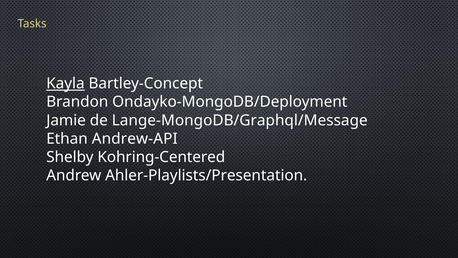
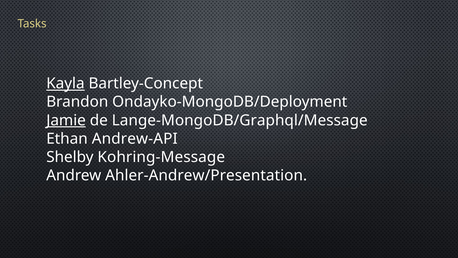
Jamie underline: none -> present (66, 120)
Kohring-Centered: Kohring-Centered -> Kohring-Message (161, 157)
Ahler-Playlists/Presentation: Ahler-Playlists/Presentation -> Ahler-Andrew/Presentation (206, 175)
